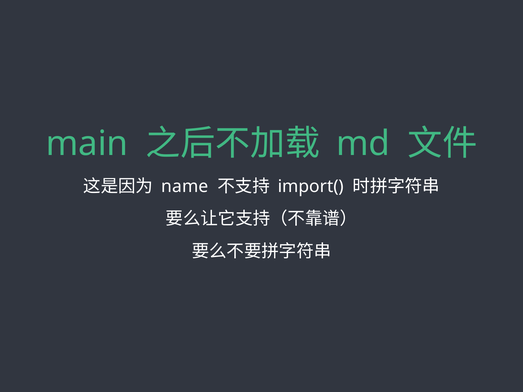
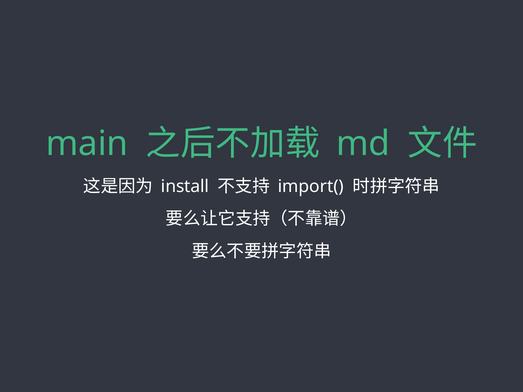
name: name -> install (185, 186)
